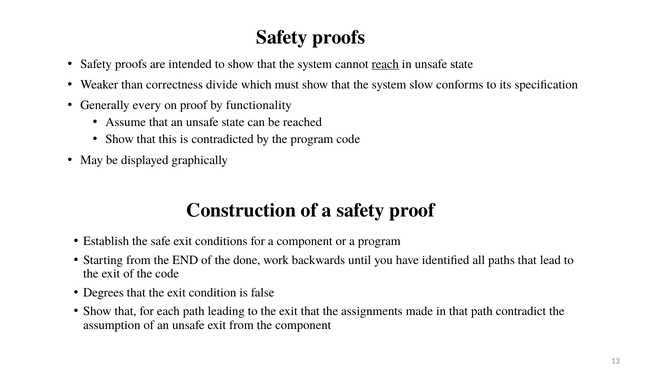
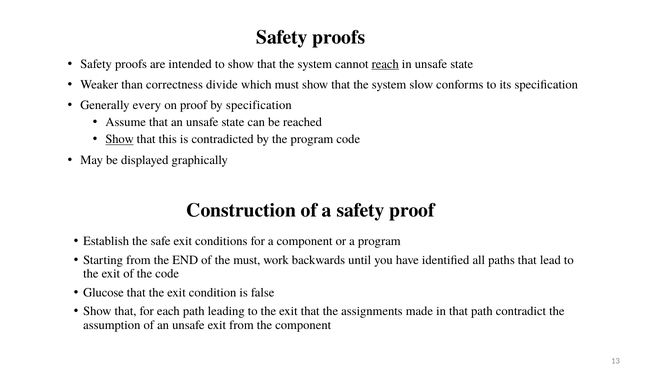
by functionality: functionality -> specification (259, 105)
Show underline: none -> present (120, 139)
the done: done -> must (247, 260)
Degrees: Degrees -> Glucose (104, 292)
